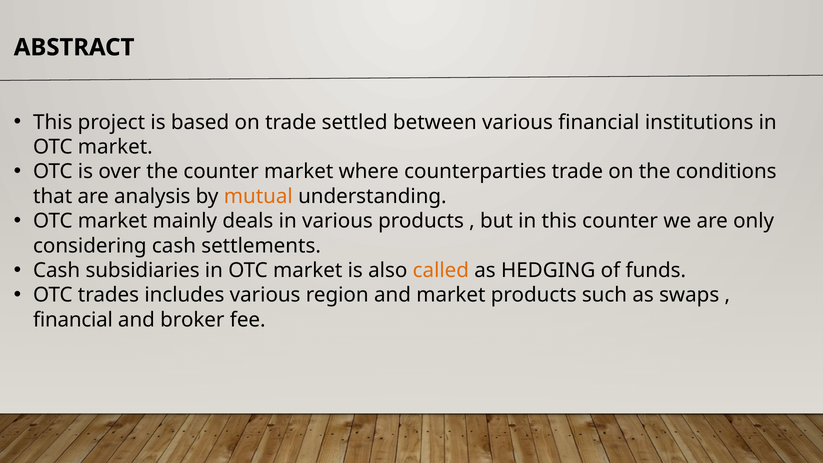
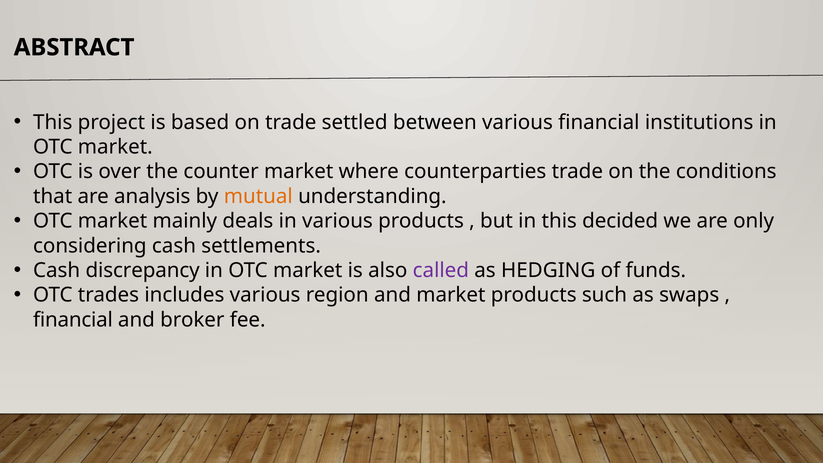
this counter: counter -> decided (620, 221)
subsidiaries: subsidiaries -> discrepancy (143, 270)
called colour: orange -> purple (441, 270)
